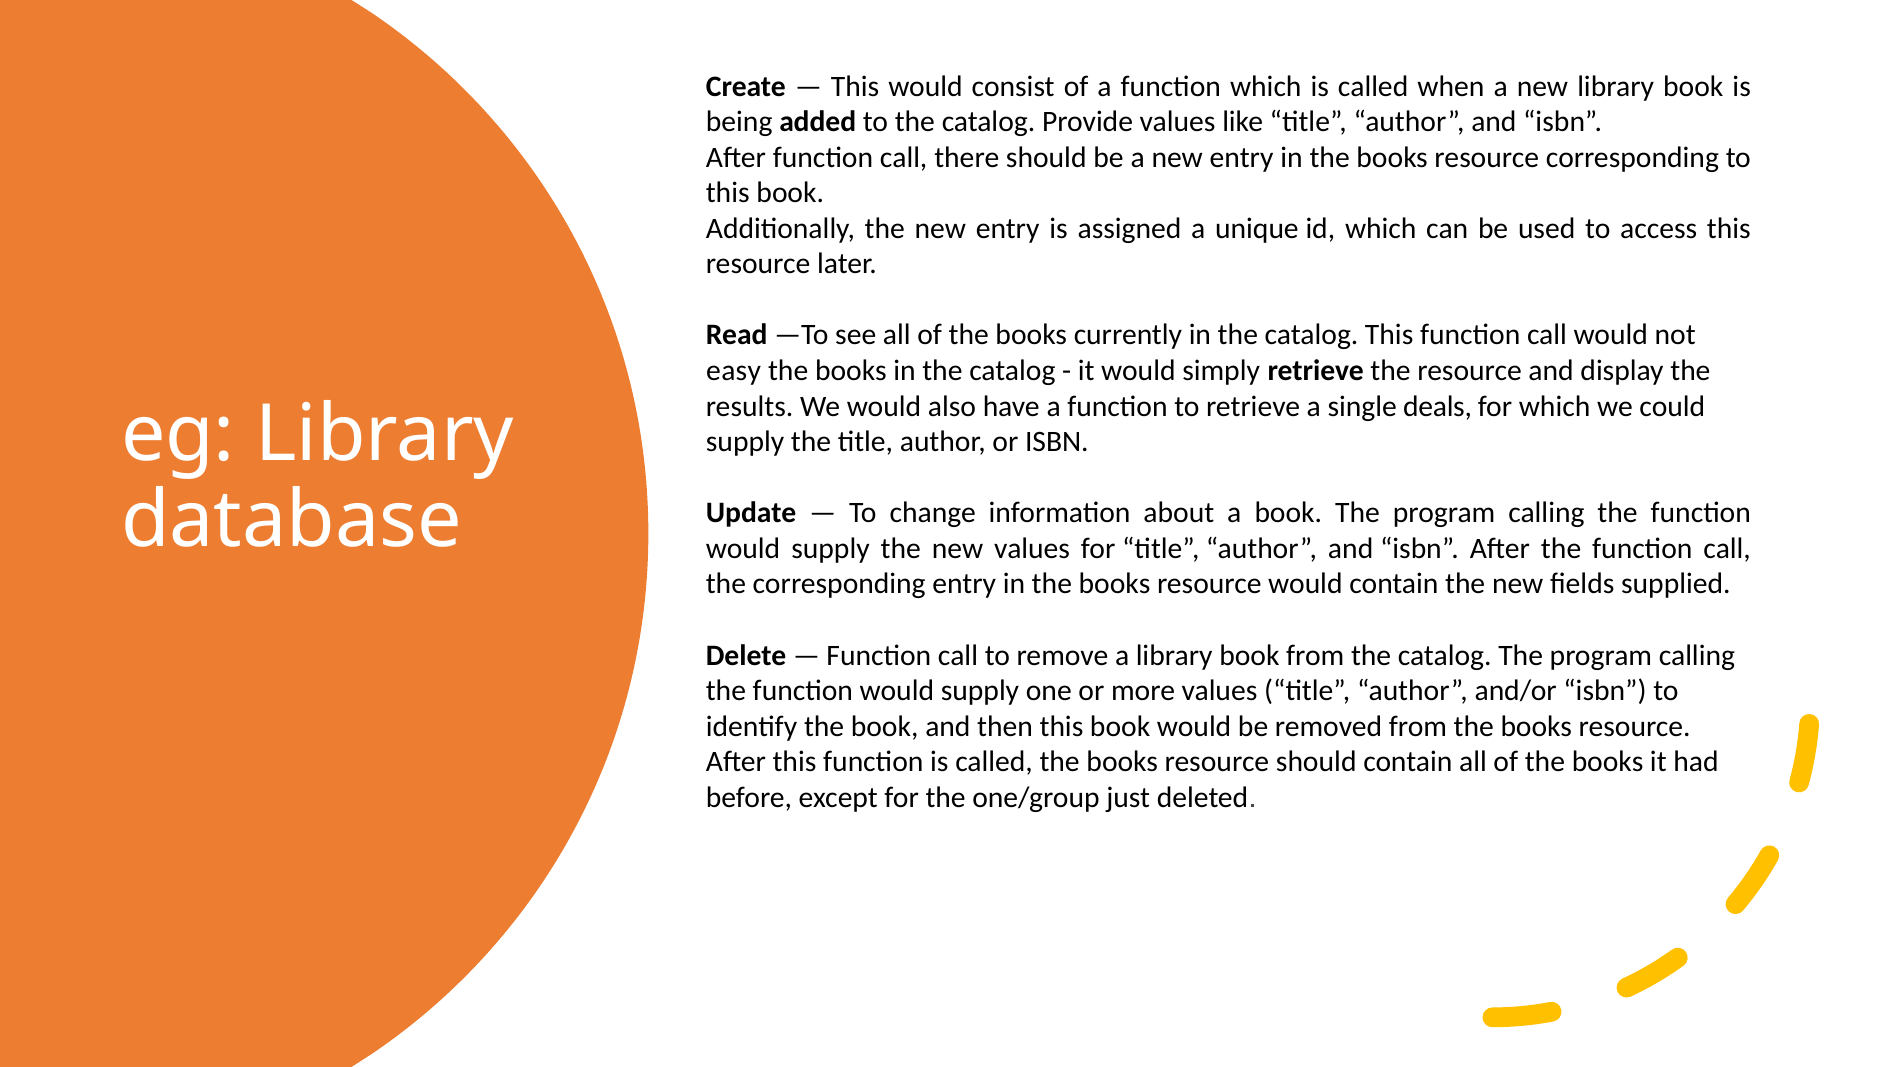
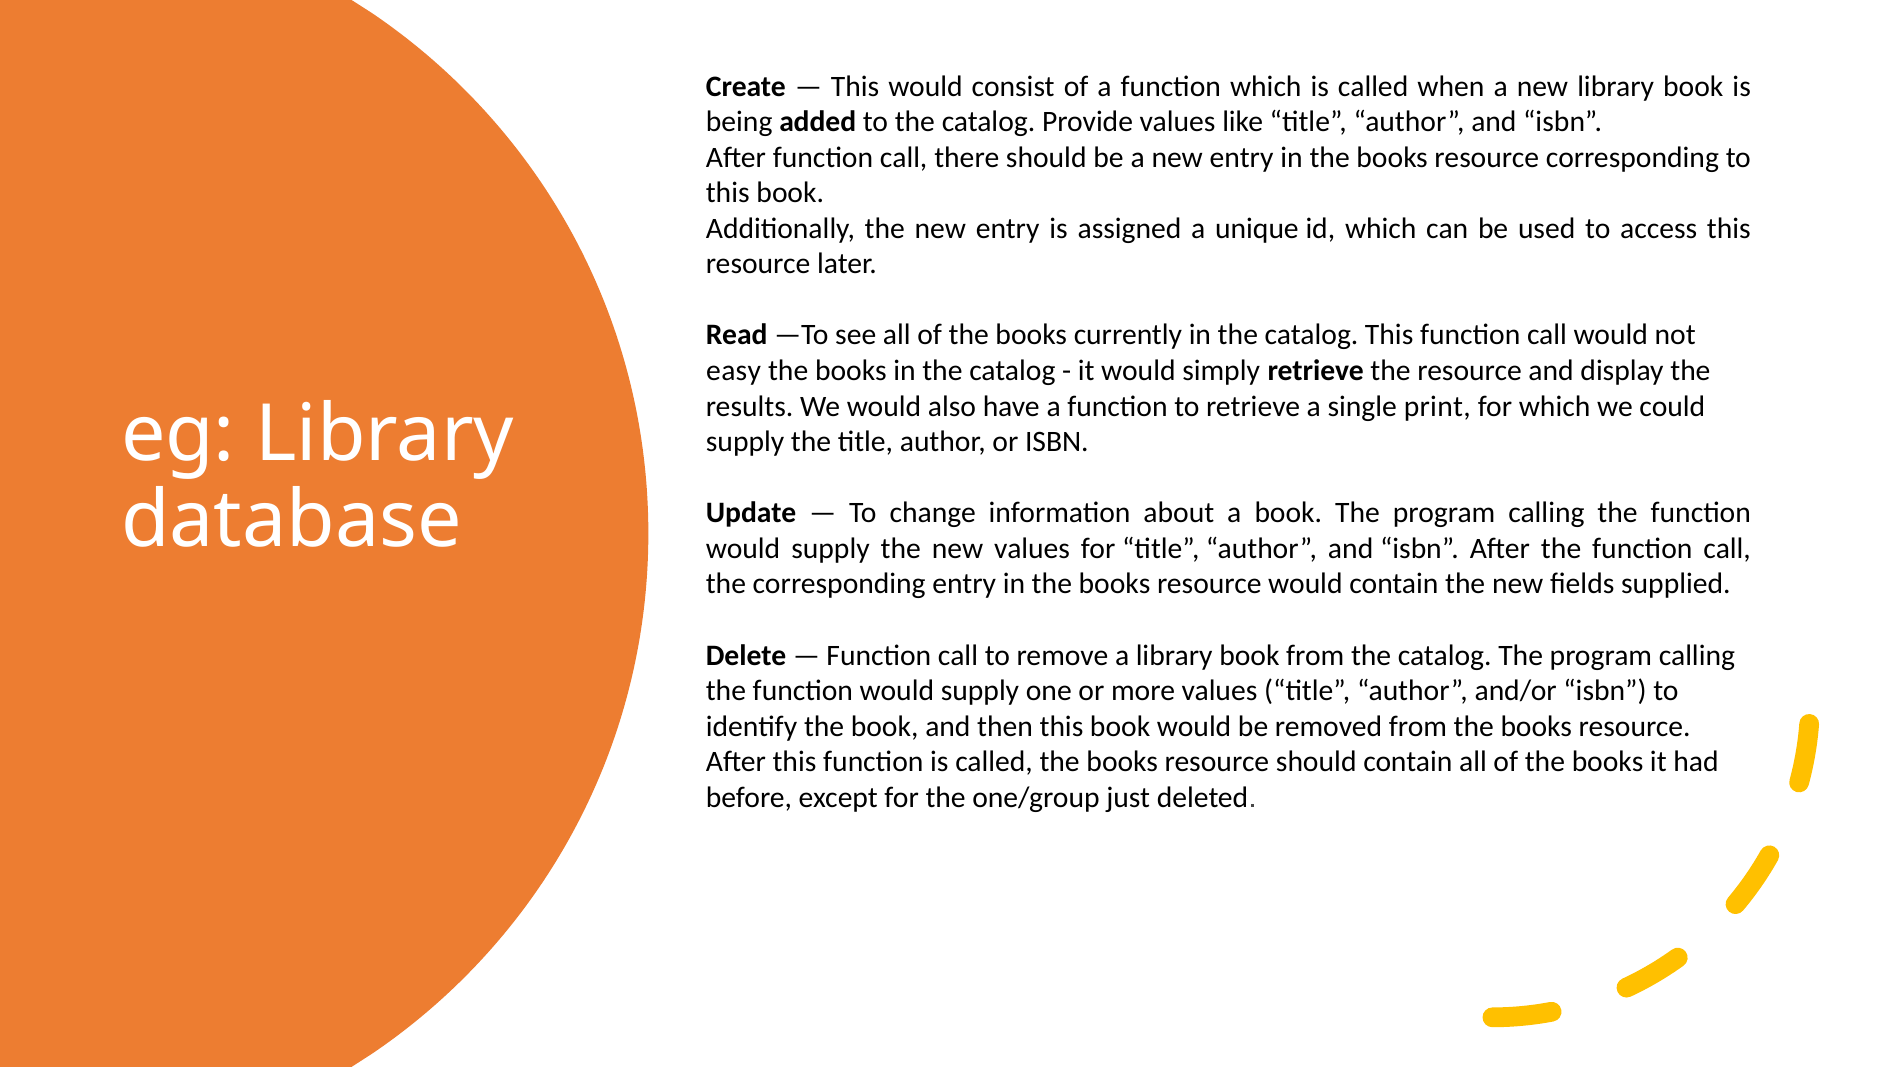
deals: deals -> print (1437, 406)
